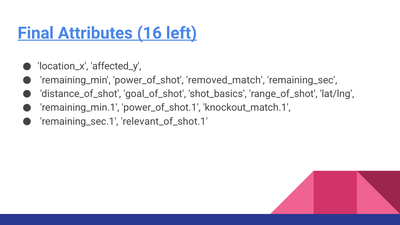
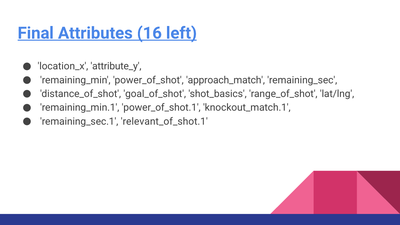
affected_y: affected_y -> attribute_y (116, 66)
removed_match: removed_match -> approach_match (226, 80)
